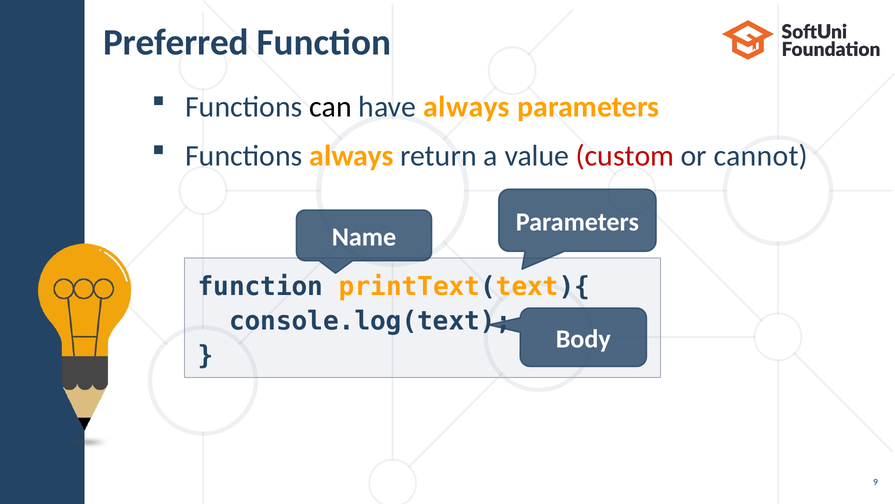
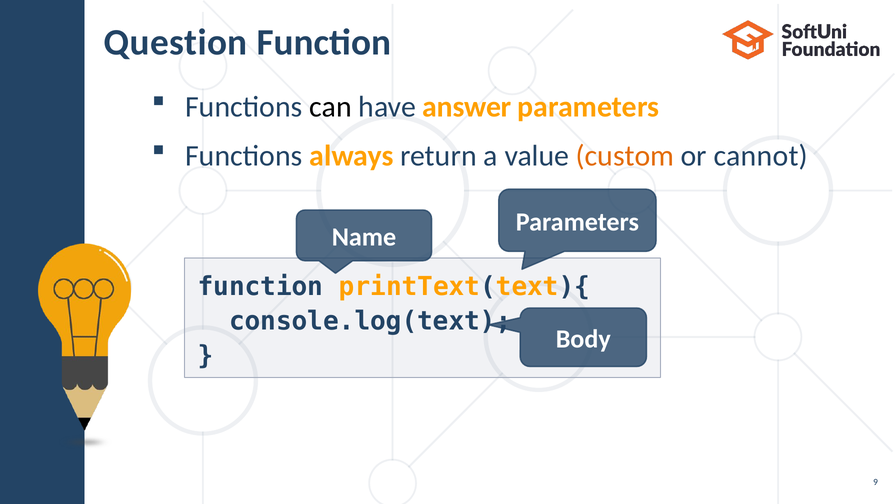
Preferred: Preferred -> Question (176, 42)
have always: always -> answer (467, 107)
custom colour: red -> orange (625, 156)
